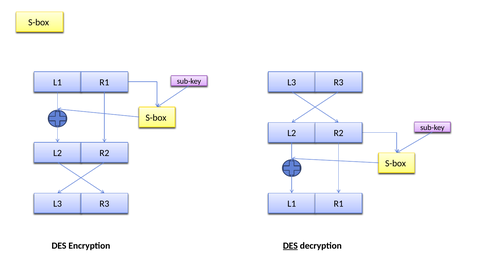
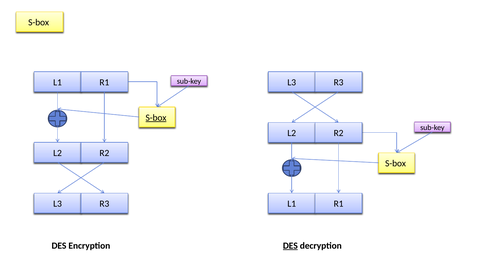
S-box underline: none -> present (156, 118)
